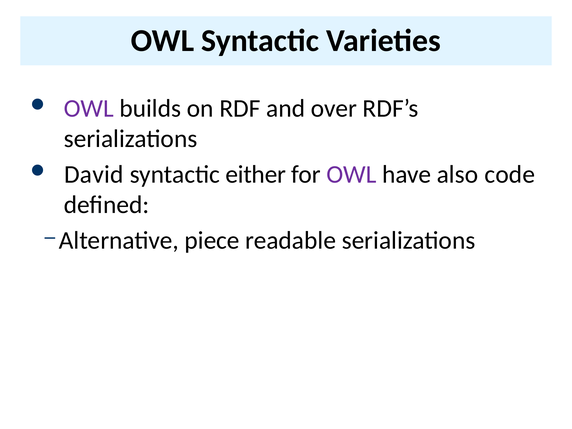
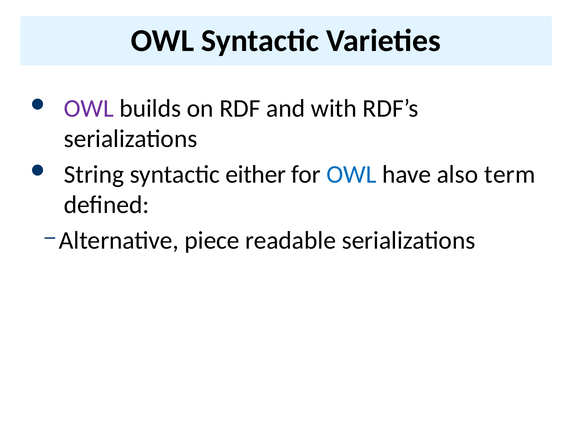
over: over -> with (334, 108)
David: David -> String (94, 174)
OWL colour: purple -> blue (351, 174)
code: code -> term (510, 174)
